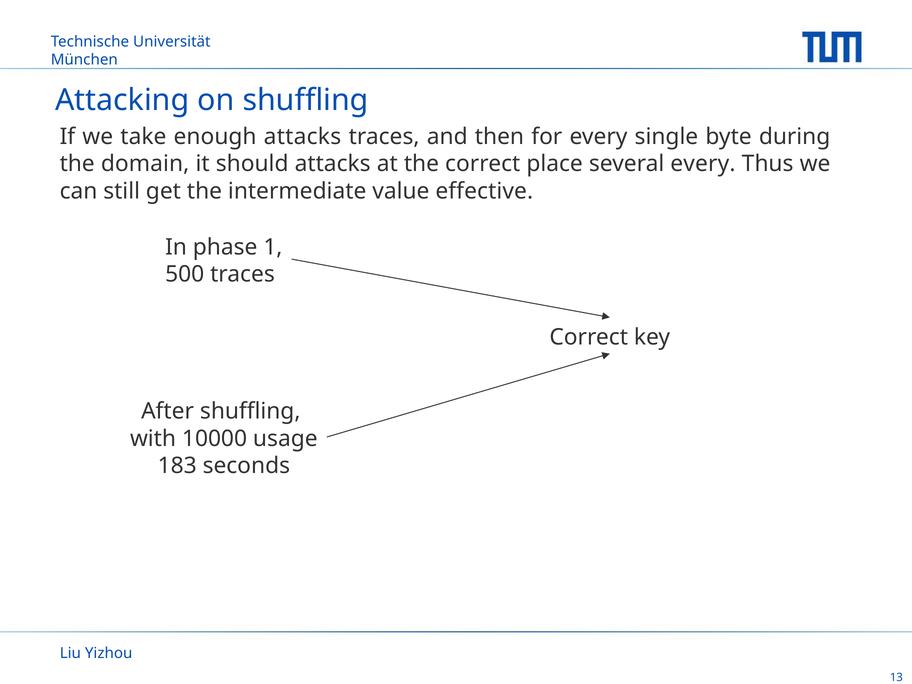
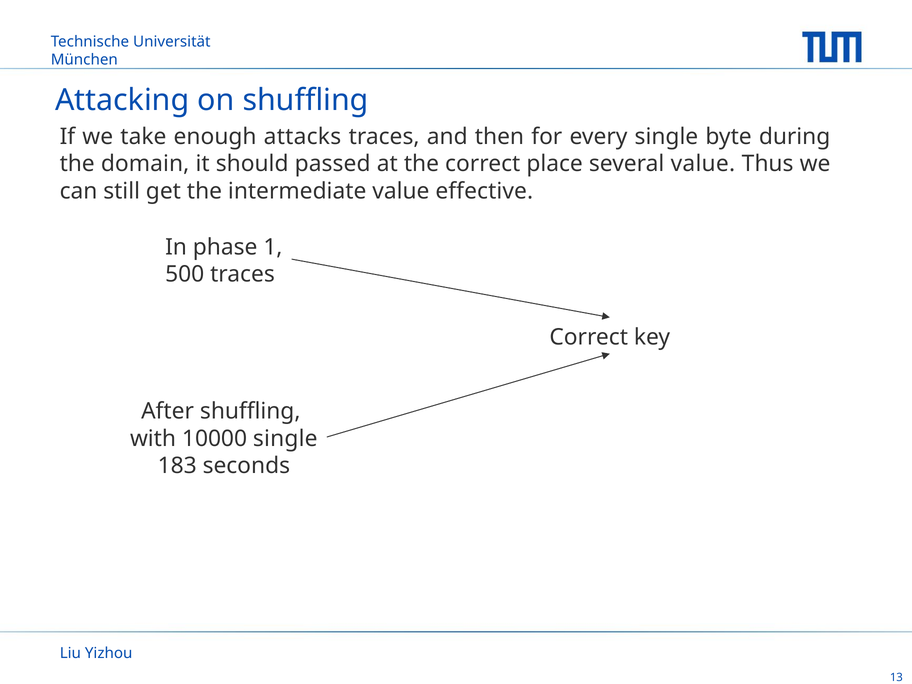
should attacks: attacks -> passed (333, 164)
several every: every -> value (703, 164)
10000 usage: usage -> single (285, 439)
